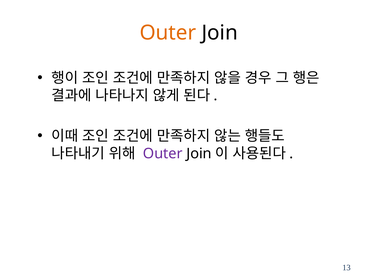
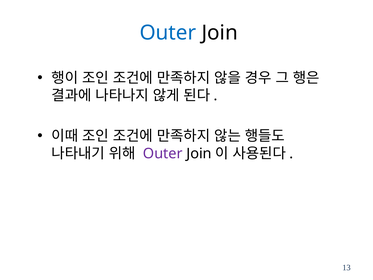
Outer colour: orange -> blue (168, 33)
